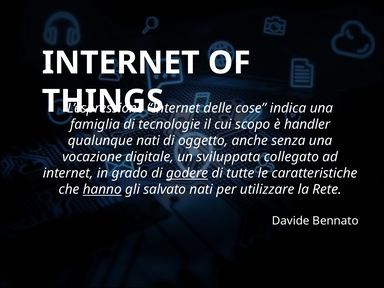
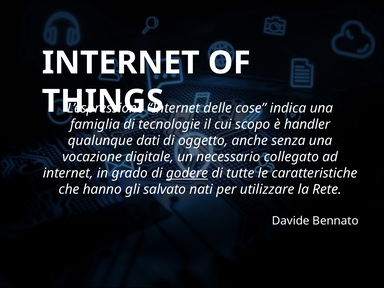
qualunque nati: nati -> dati (148, 141)
sviluppata: sviluppata -> necessario (228, 157)
hanno underline: present -> none (102, 189)
